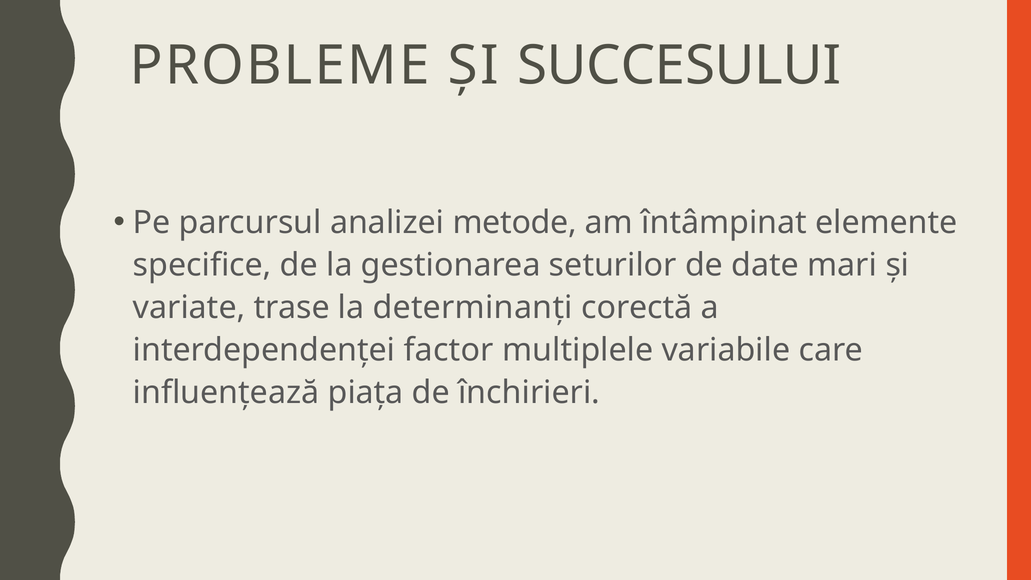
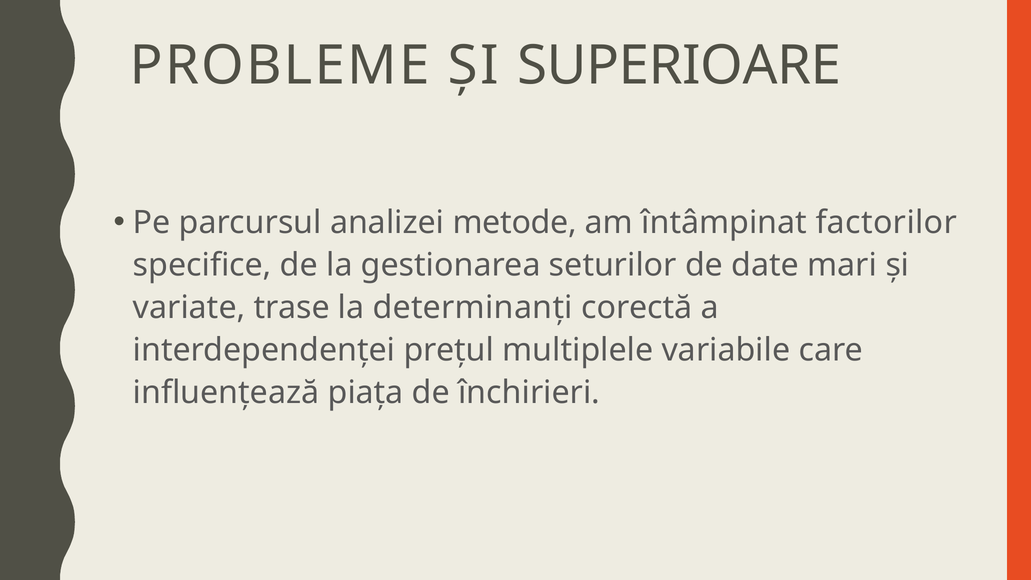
SUCCESULUI: SUCCESULUI -> SUPERIOARE (679, 65)
elemente: elemente -> factorilor (886, 223)
factor: factor -> prețul (449, 350)
